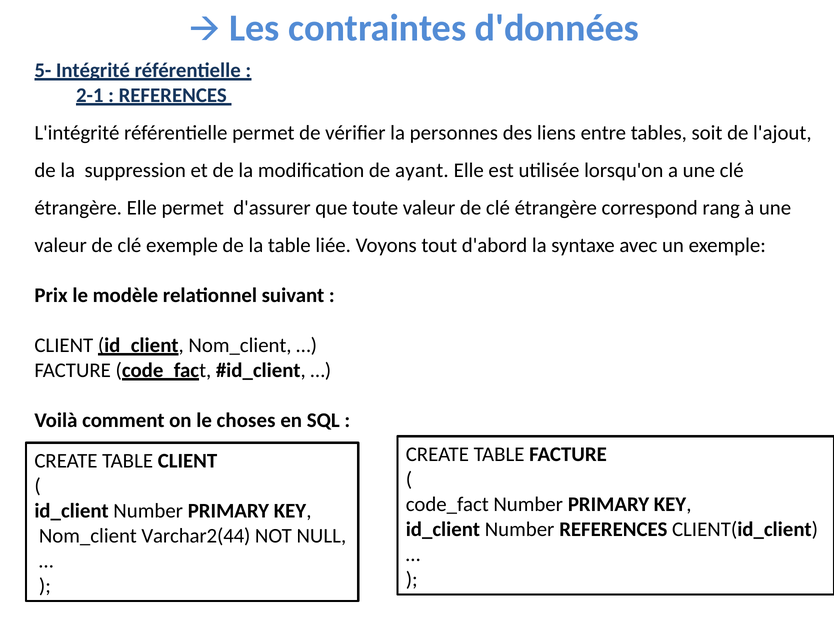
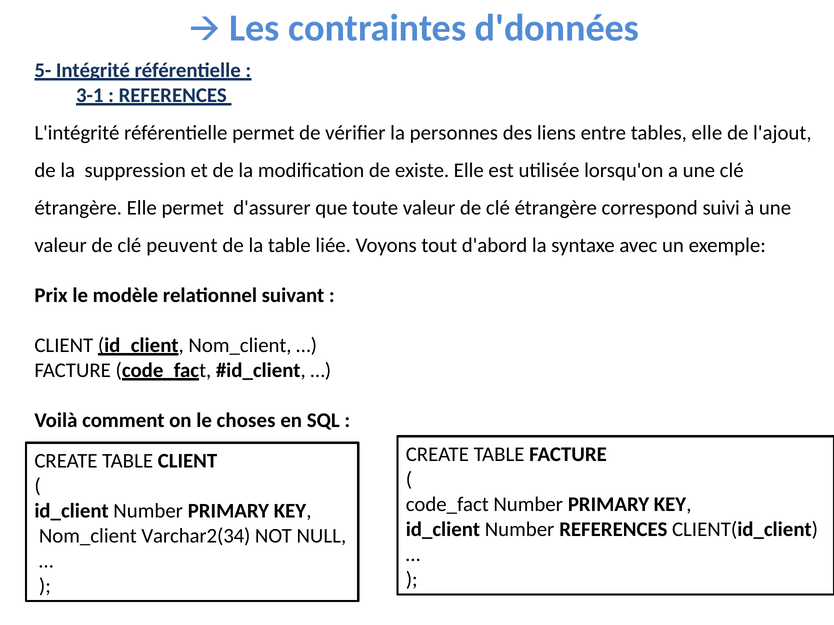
2-1: 2-1 -> 3-1 (90, 95)
tables soit: soit -> elle (707, 133)
ayant: ayant -> existe (422, 170)
rang: rang -> suivi (721, 208)
clé exemple: exemple -> peuvent (182, 245)
Varchar2(44: Varchar2(44 -> Varchar2(34 (196, 536)
